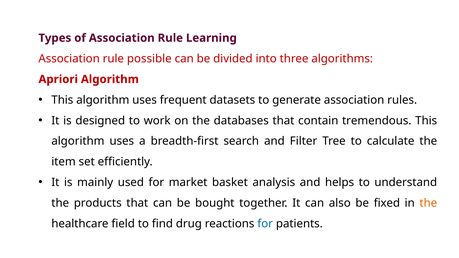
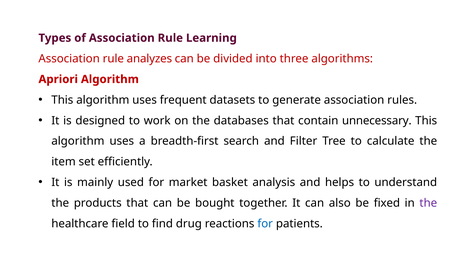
possible: possible -> analyzes (149, 59)
tremendous: tremendous -> unnecessary (377, 121)
the colour: orange -> purple (428, 203)
